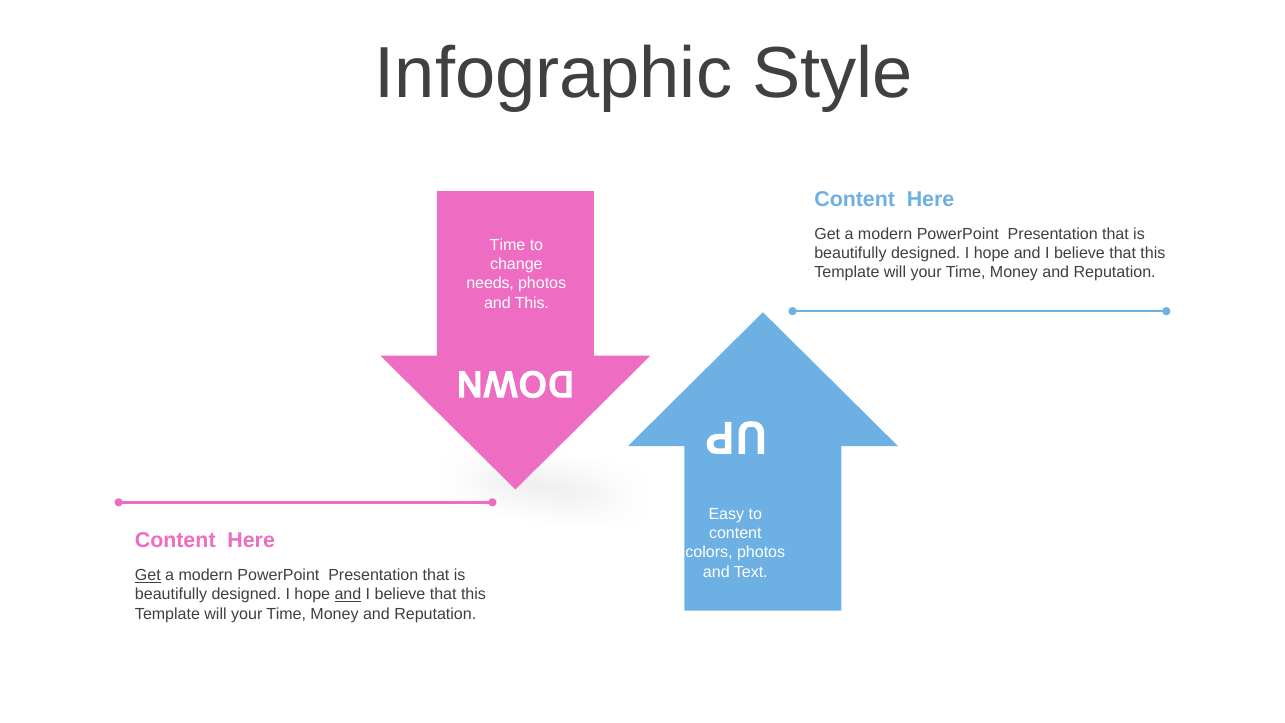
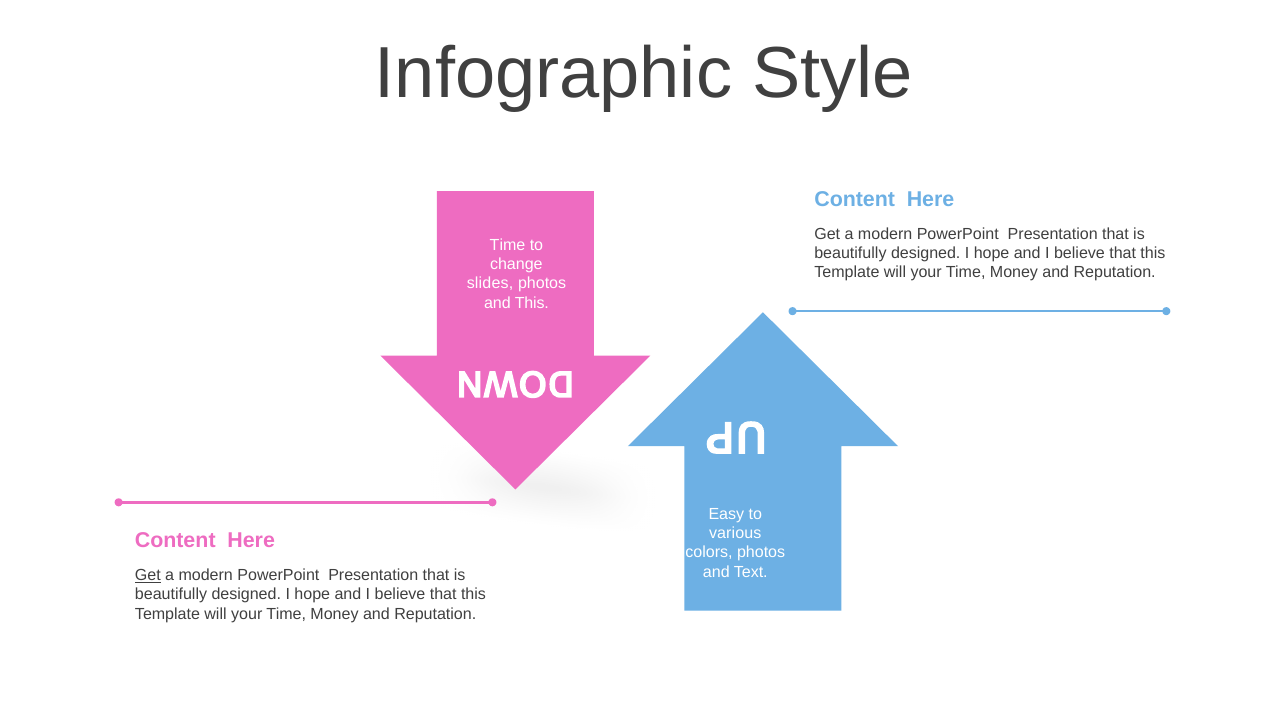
needs: needs -> slides (490, 284)
content: content -> various (735, 533)
and underline: present -> none (348, 594)
